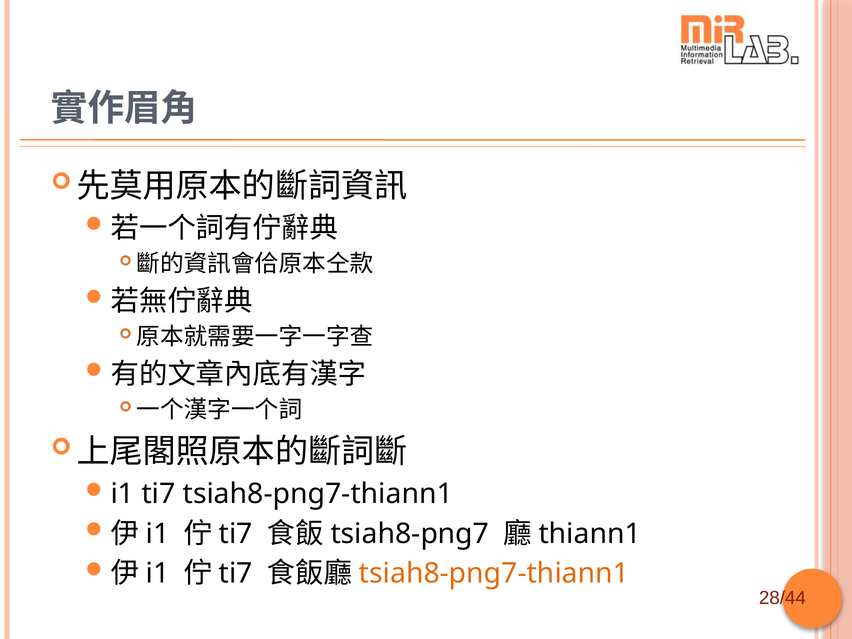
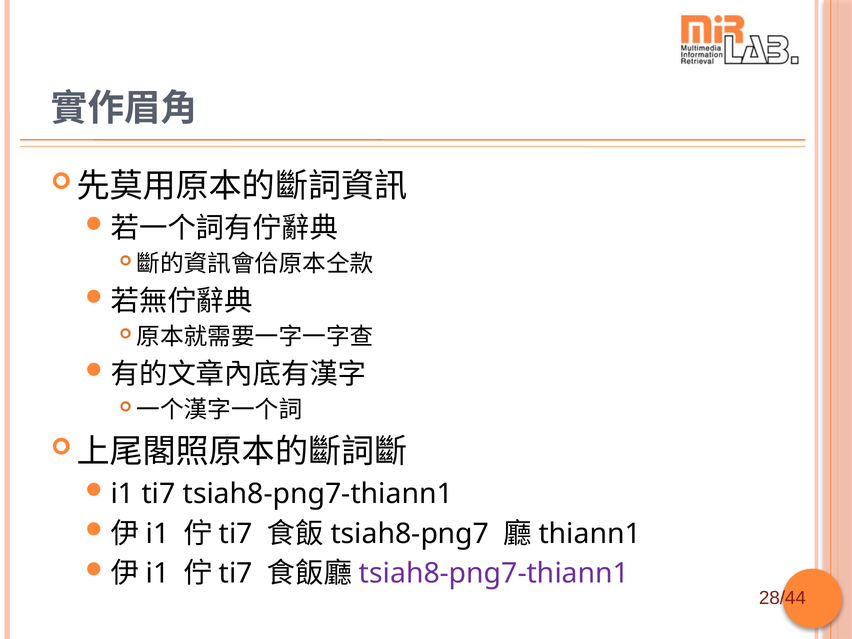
tsiah8-png7-thiann1 colour: orange -> purple (494, 574)
